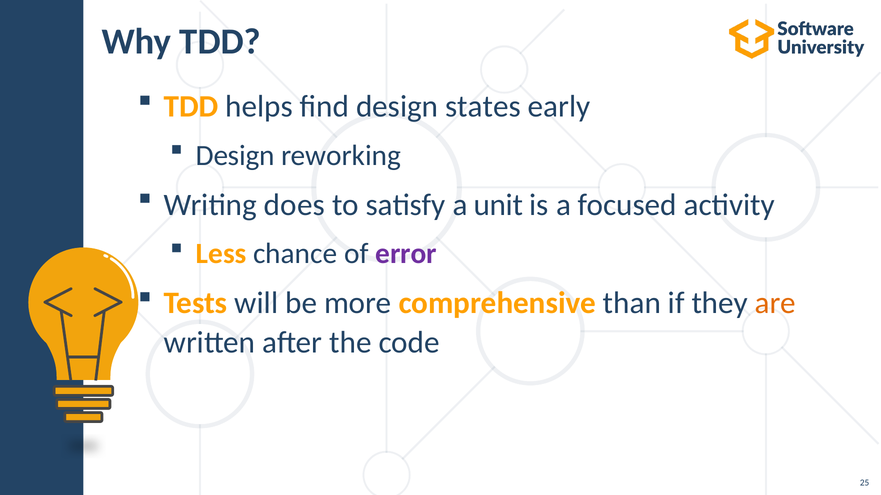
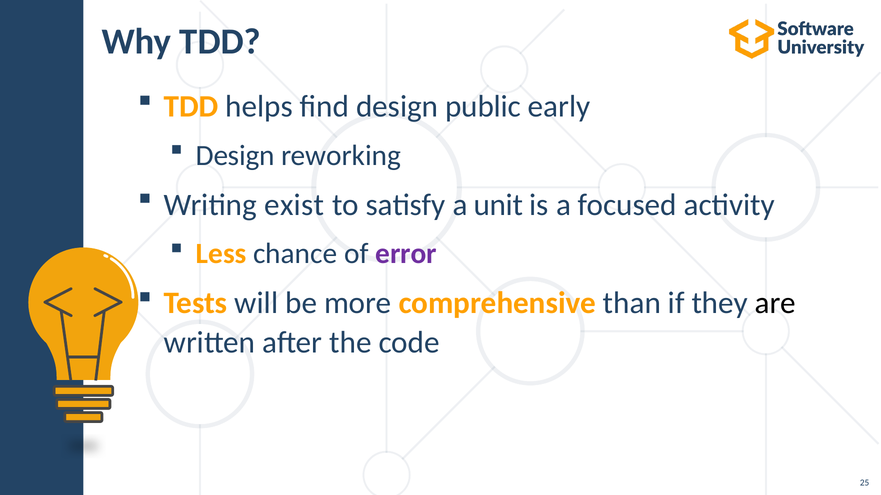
states: states -> public (483, 107)
does: does -> exist (294, 205)
are colour: orange -> black (775, 303)
